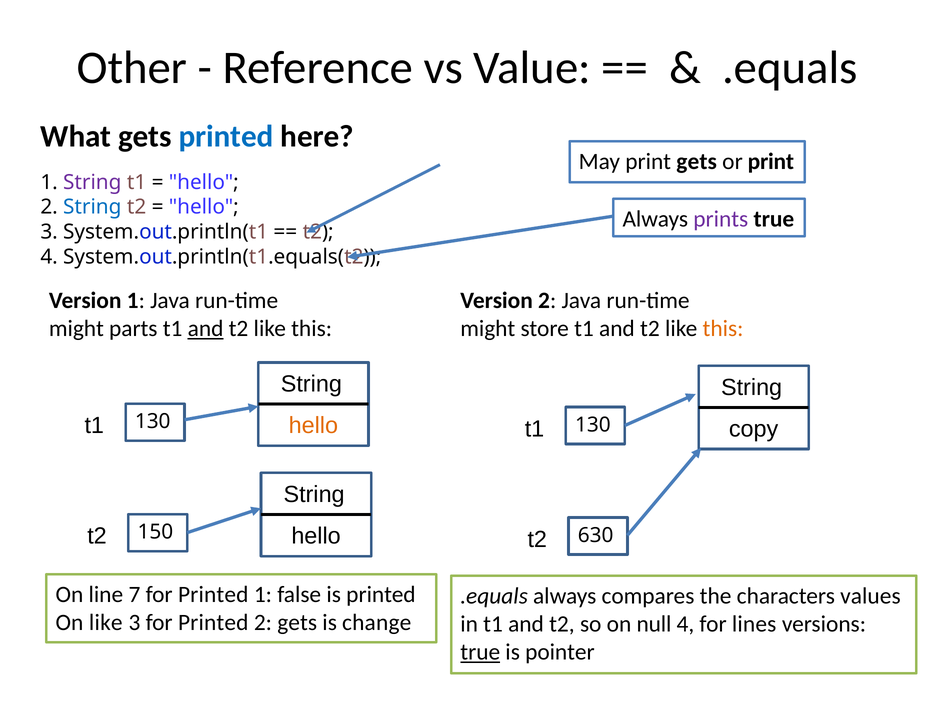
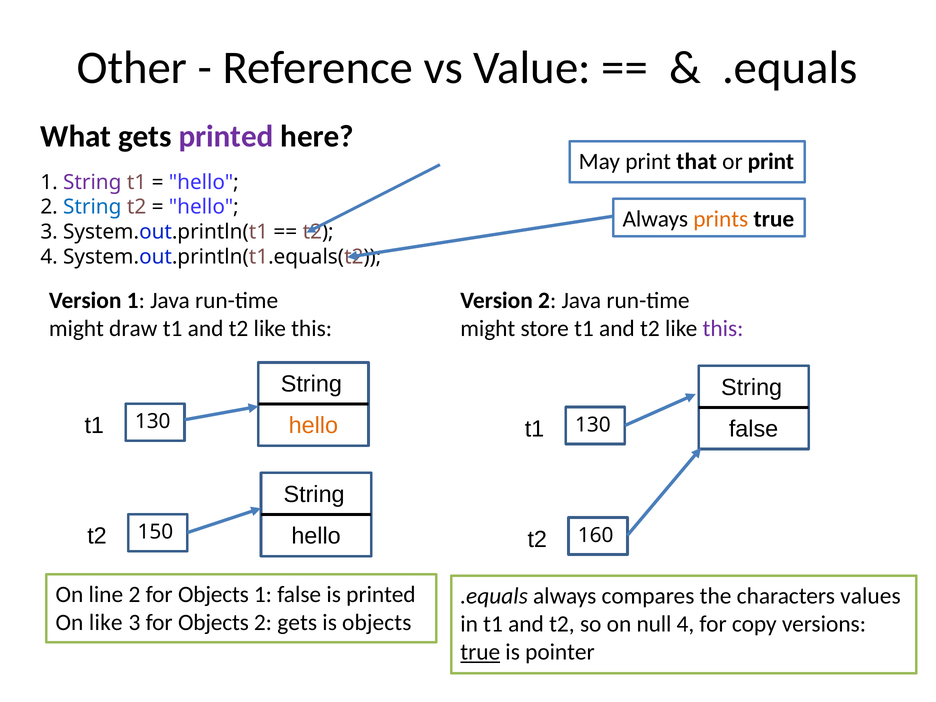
printed colour: blue -> purple (226, 137)
print gets: gets -> that (697, 162)
prints colour: purple -> orange (721, 219)
parts: parts -> draw (133, 329)
and underline: present -> none (206, 329)
this colour: orange -> purple (723, 329)
copy: copy -> false (754, 429)
630: 630 -> 160 (596, 535)
line 7: 7 -> 2 (134, 595)
Printed: Printed -> Objects (213, 595)
3 for Printed: Printed -> Objects (213, 623)
is change: change -> objects (377, 623)
lines: lines -> copy (754, 624)
